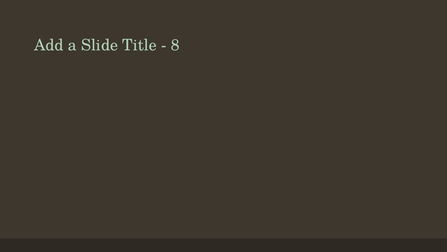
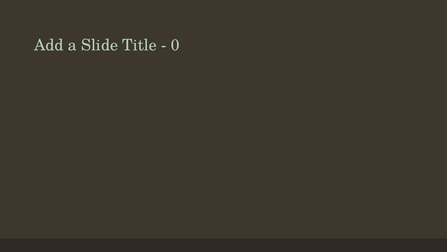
8: 8 -> 0 (175, 45)
